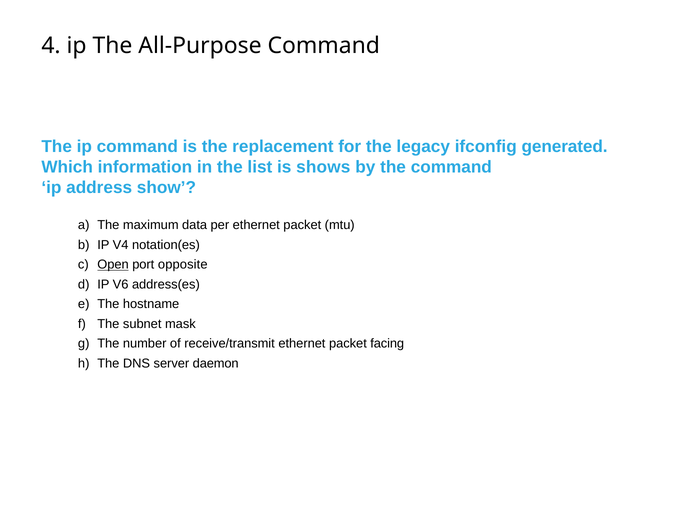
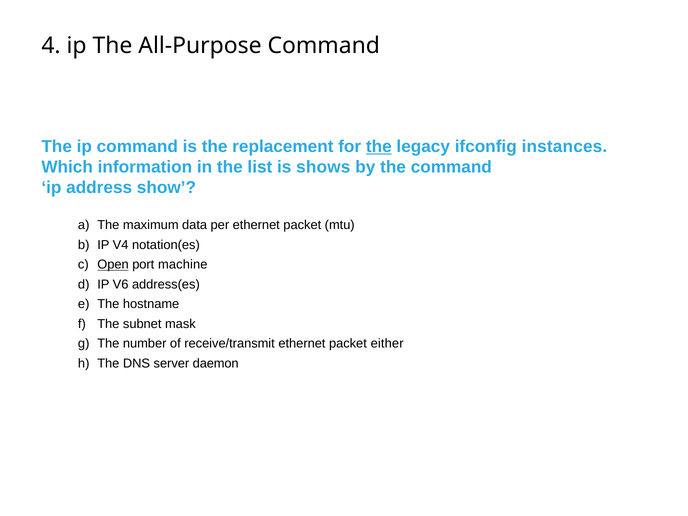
the underline: none -> present (379, 146)
generated: generated -> instances (564, 146)
opposite: opposite -> machine (183, 265)
facing: facing -> either (387, 344)
